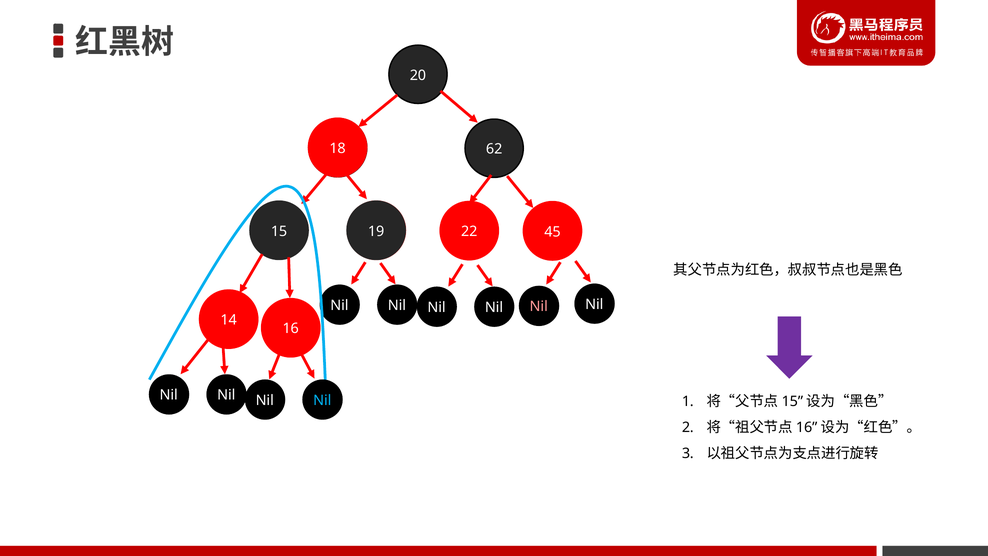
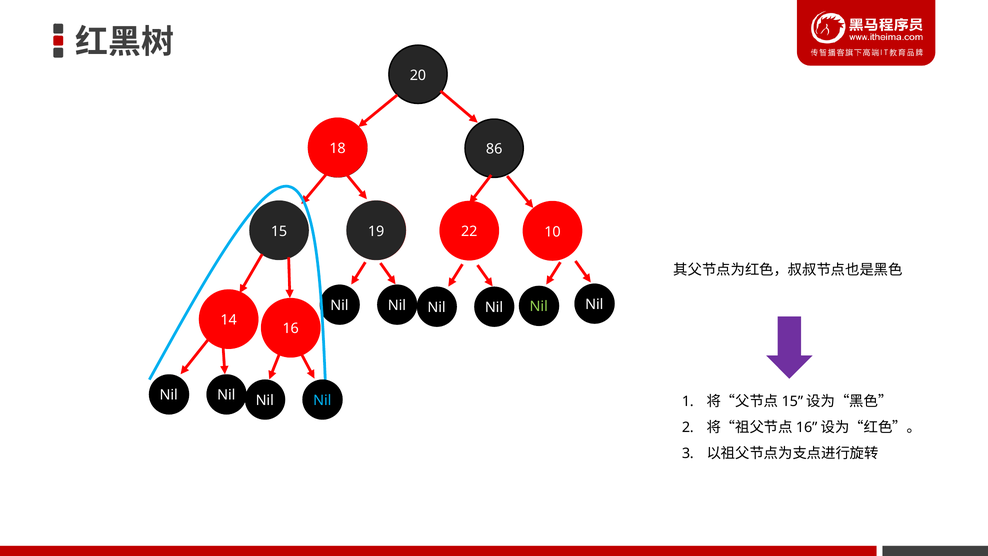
62: 62 -> 86 (494, 149)
45: 45 -> 10 (552, 232)
Nil colour: pink -> light green (539, 306)
